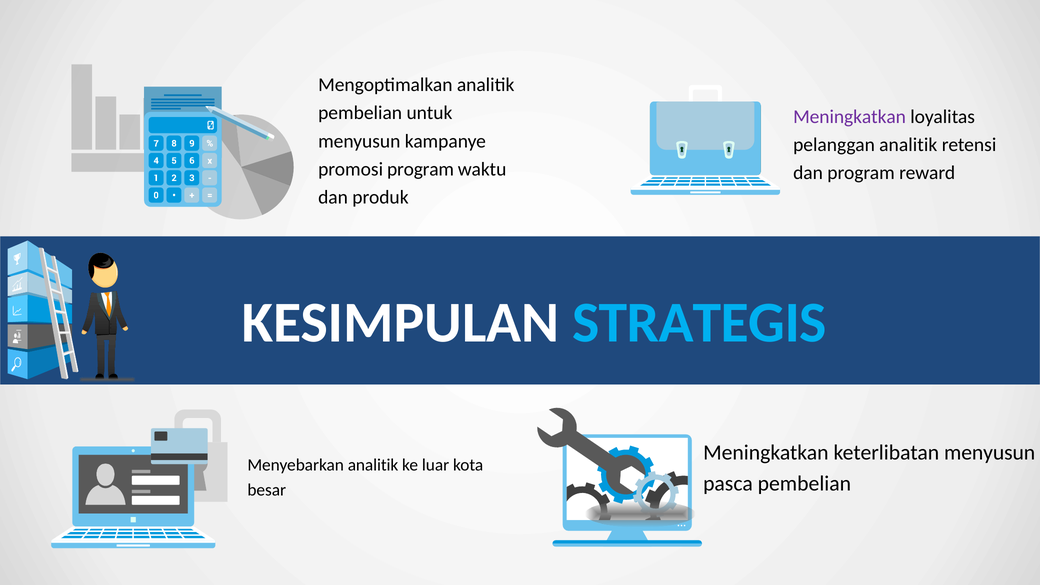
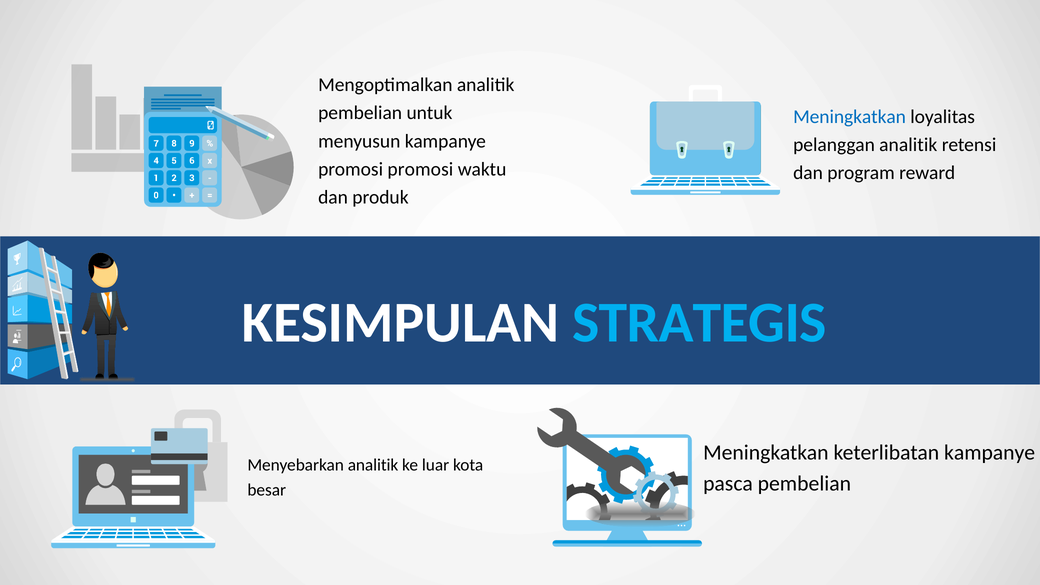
Meningkatkan colour: purple -> blue (850, 117)
promosi program: program -> promosi (420, 169)
keterlibatan menyusun: menyusun -> kampanye (990, 453)
